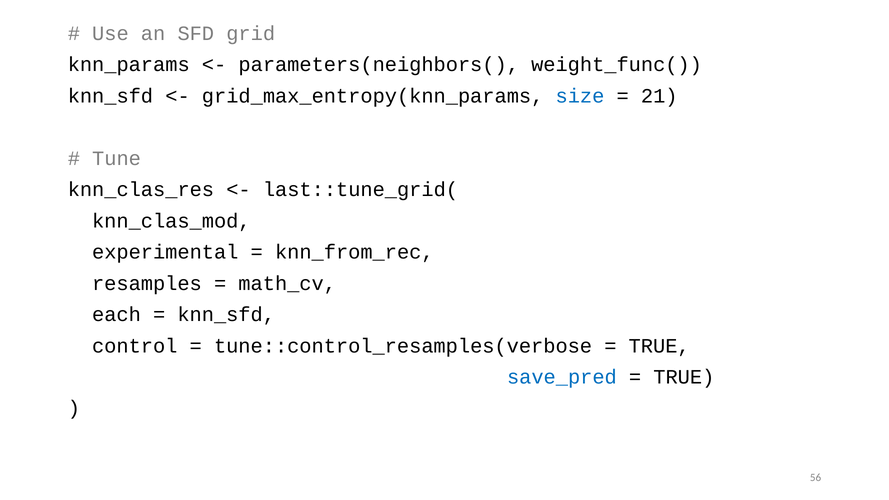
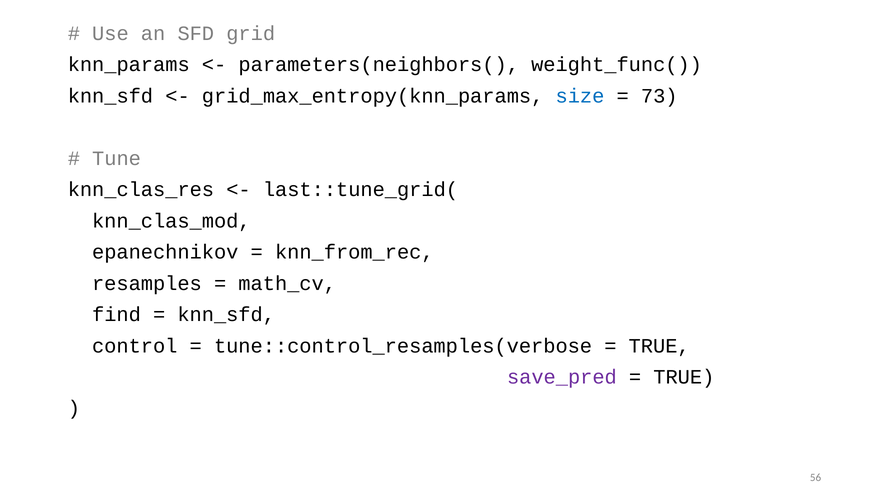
21: 21 -> 73 (659, 96)
experimental: experimental -> epanechnikov (165, 252)
each: each -> find (117, 315)
save_pred colour: blue -> purple (562, 377)
